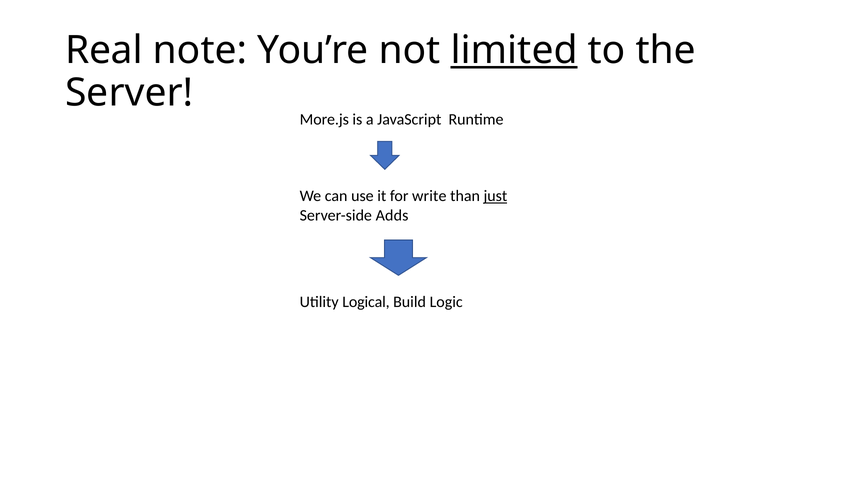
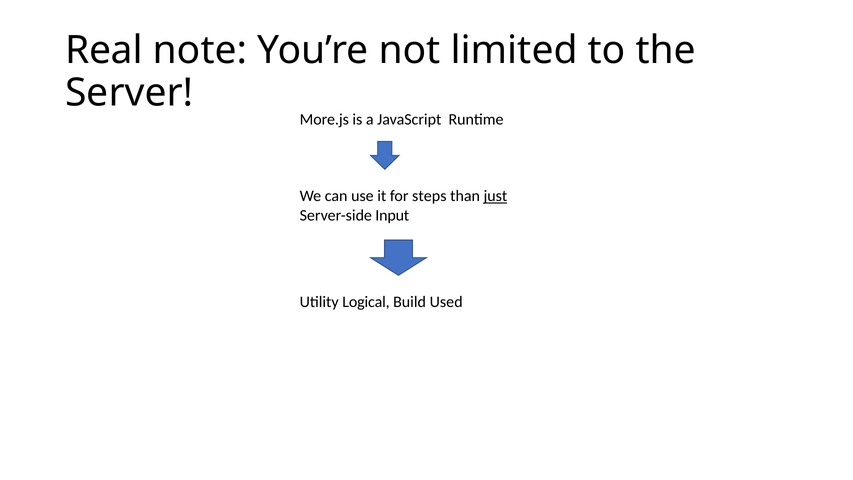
limited underline: present -> none (514, 51)
write: write -> steps (429, 196)
Adds: Adds -> Input (392, 215)
Logic: Logic -> Used (446, 302)
